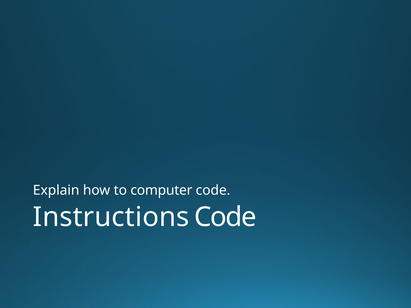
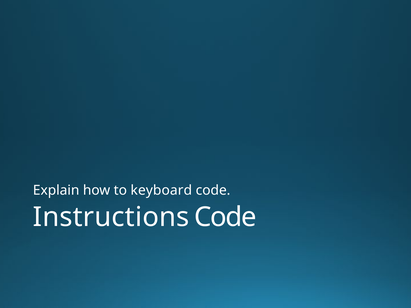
computer: computer -> keyboard (161, 190)
